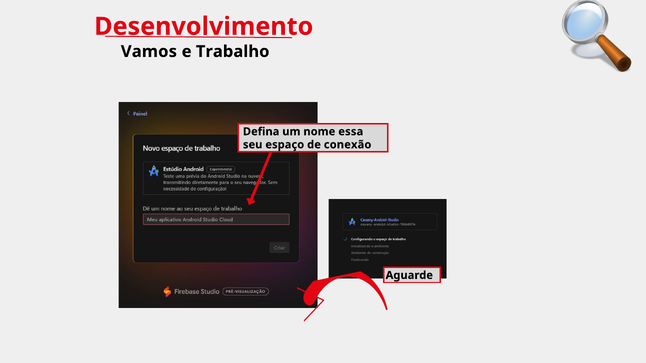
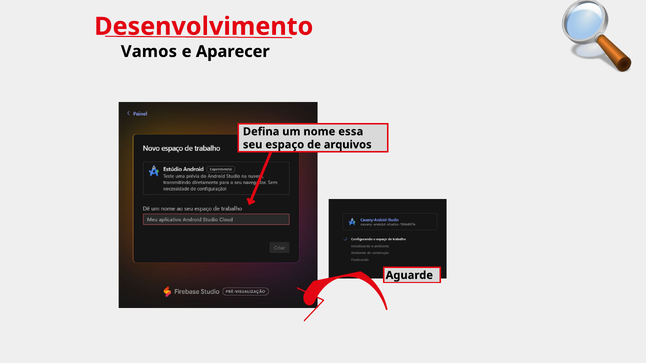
Trabalho: Trabalho -> Aparecer (233, 52)
conexão: conexão -> arquivos (348, 145)
